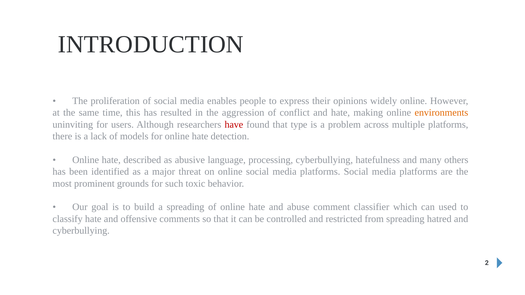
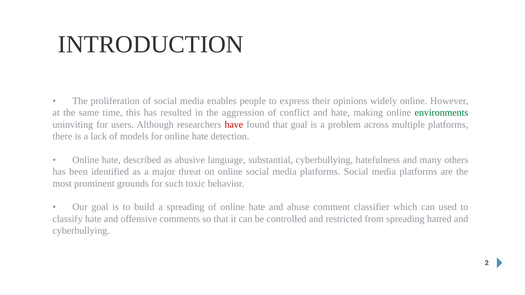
environments colour: orange -> green (441, 113)
that type: type -> goal (299, 125)
processing: processing -> substantial (271, 160)
